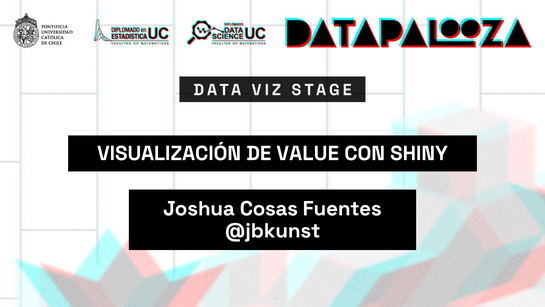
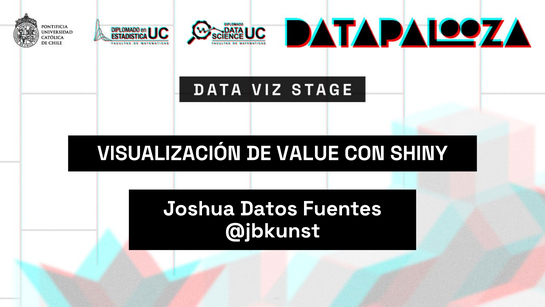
Cosas: Cosas -> Datos (269, 208)
